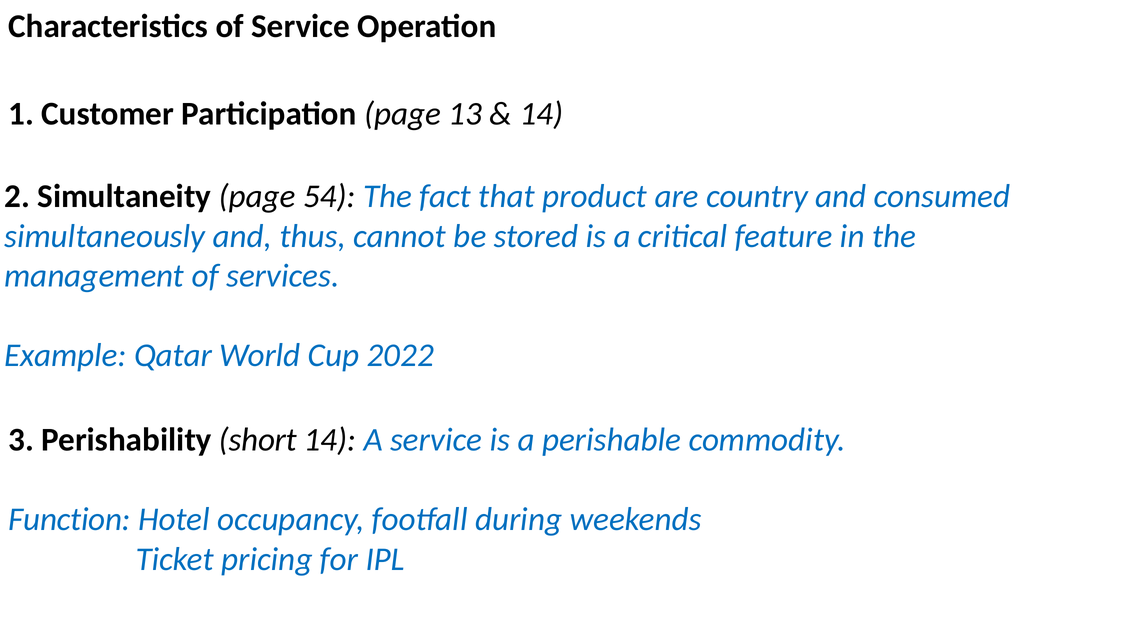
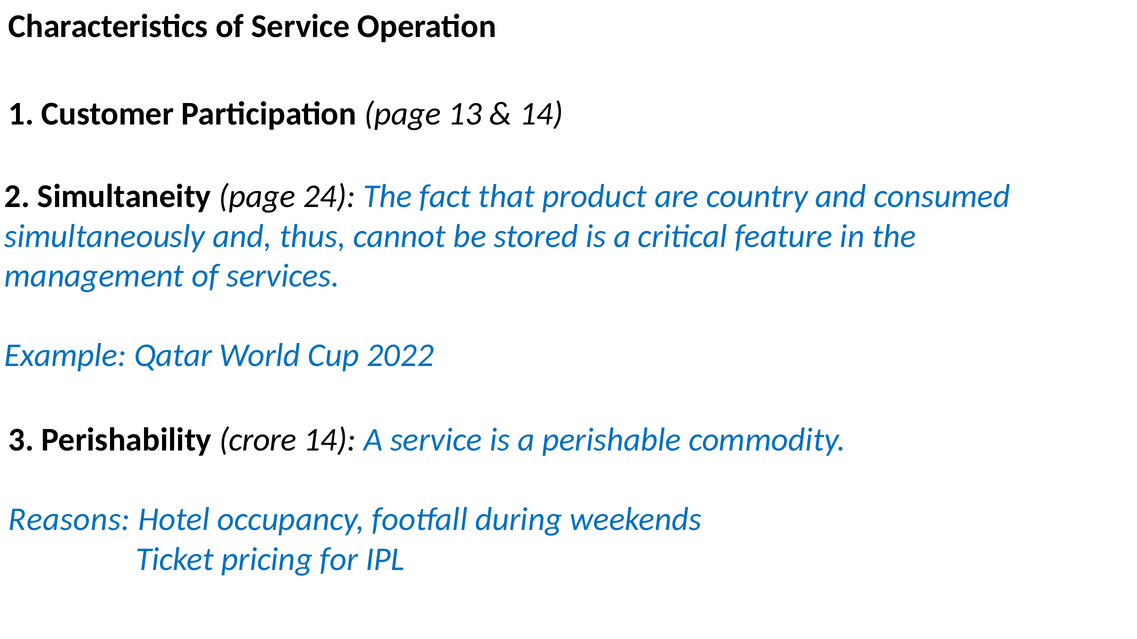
54: 54 -> 24 (329, 197)
short: short -> crore (258, 440)
Function: Function -> Reasons (69, 520)
